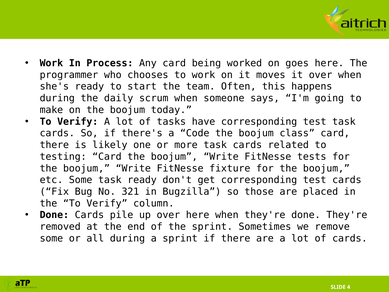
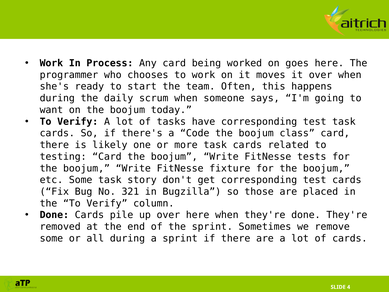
make: make -> want (51, 110)
task ready: ready -> story (142, 180)
